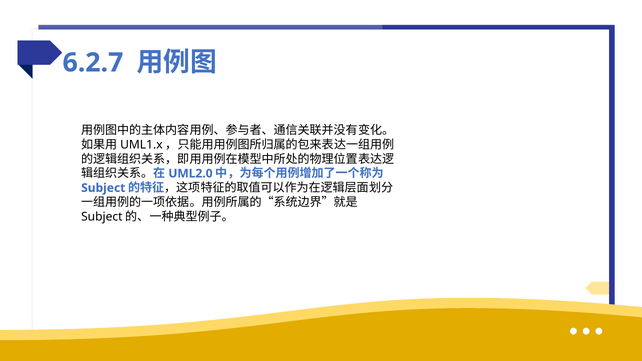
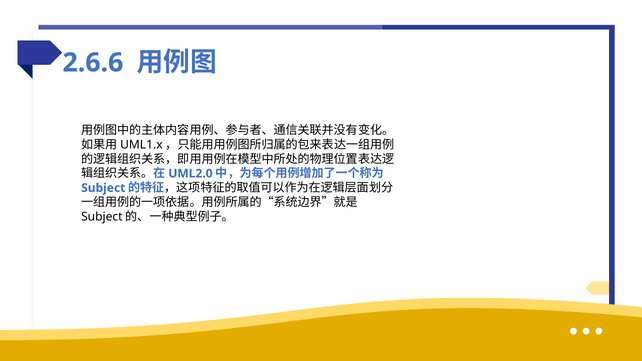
6.2.7: 6.2.7 -> 2.6.6 (93, 63)
